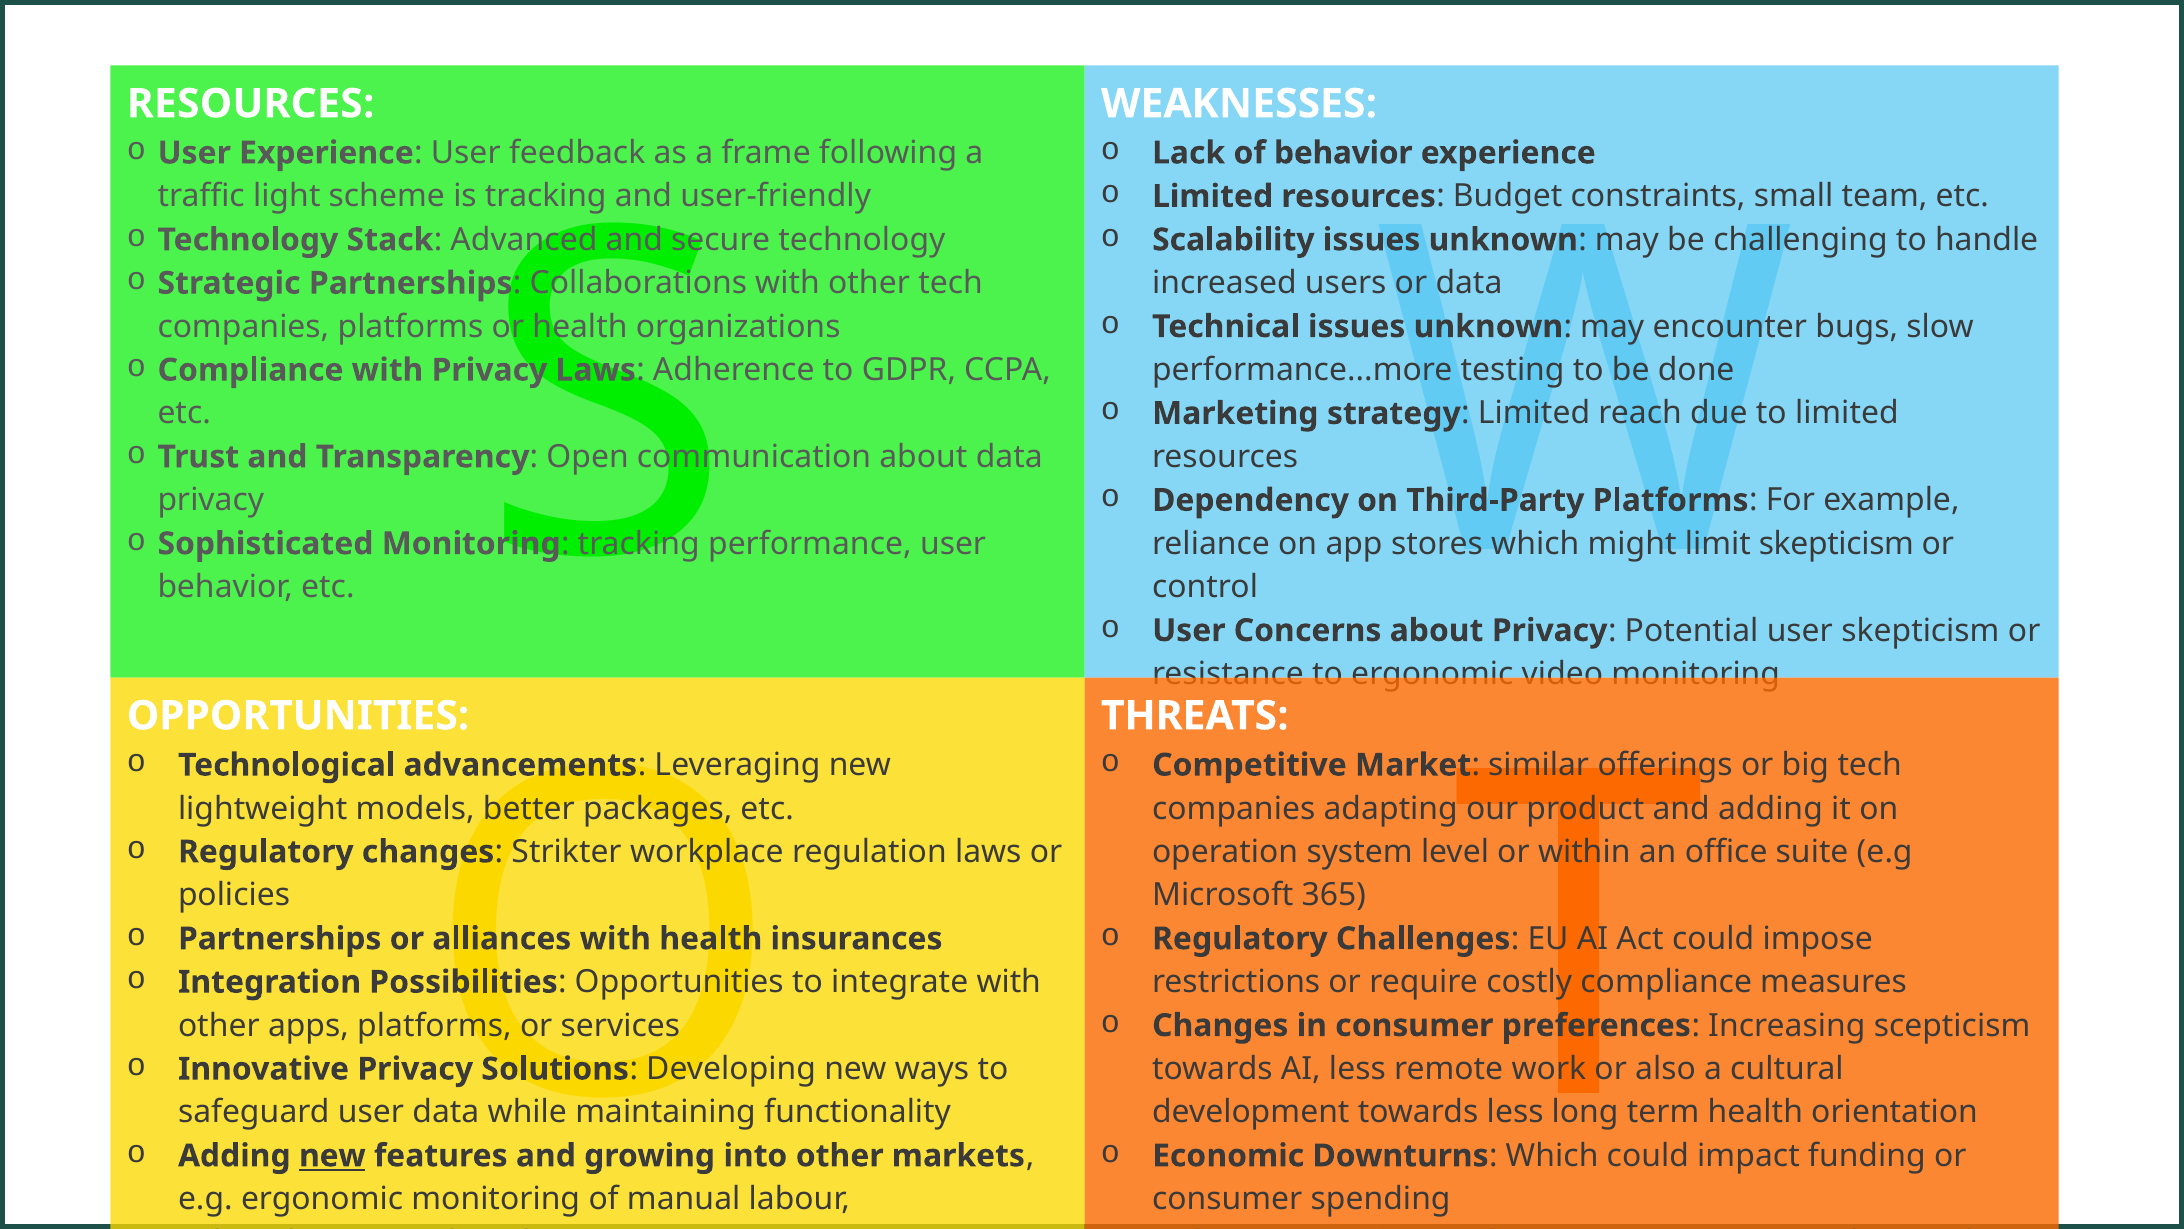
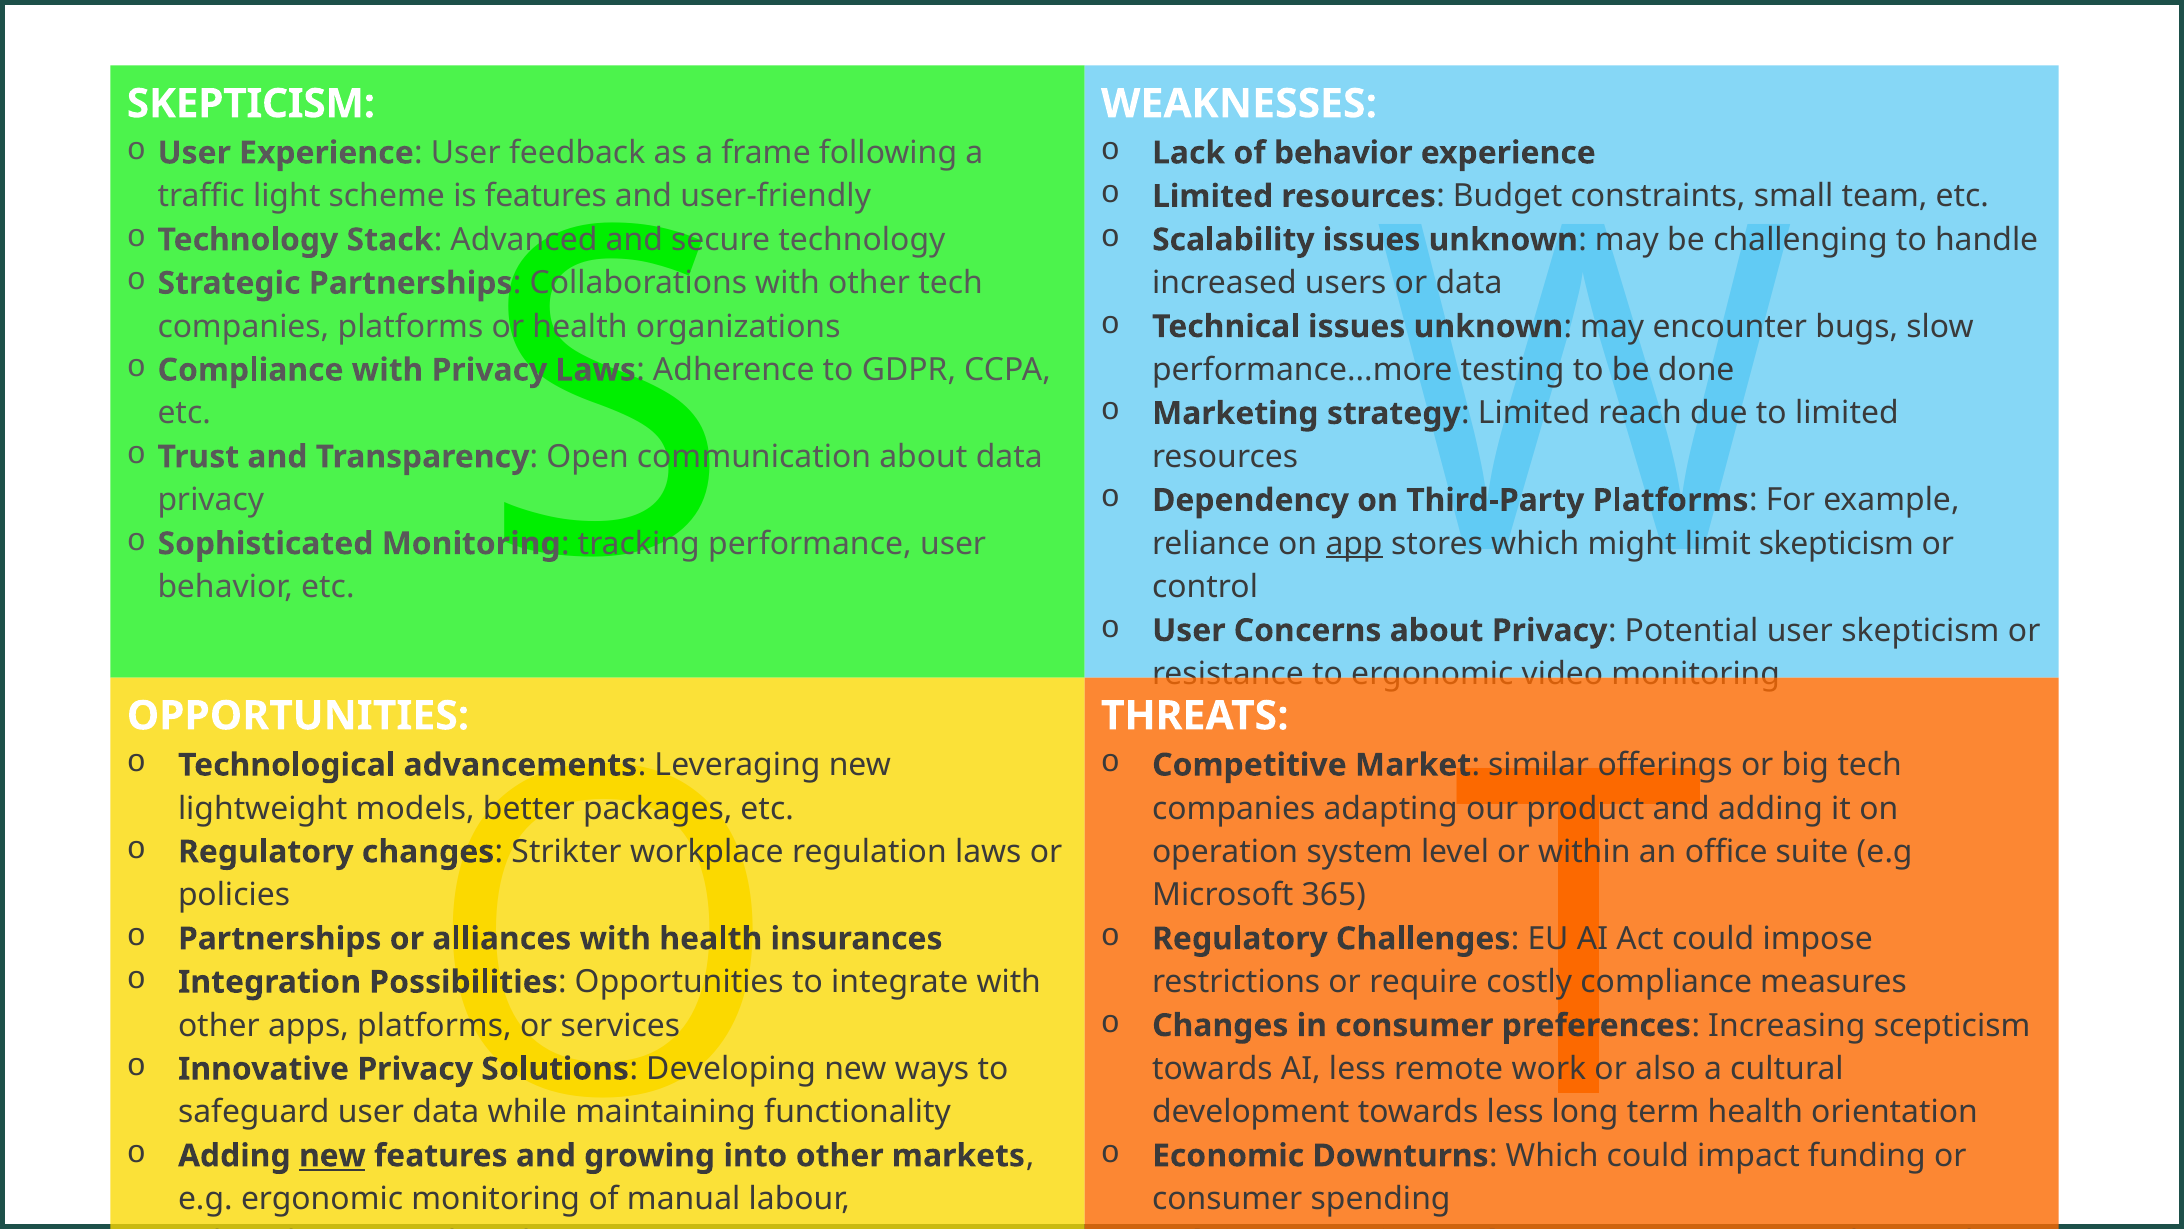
RESOURCES: RESOURCES -> SKEPTICISM (251, 104)
is tracking: tracking -> features (546, 196)
app underline: none -> present (1354, 543)
